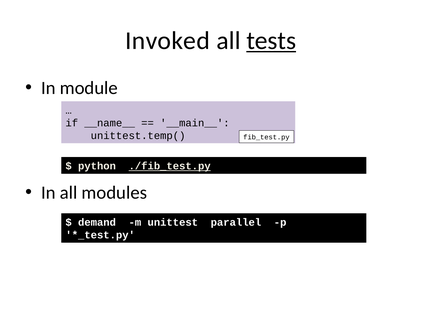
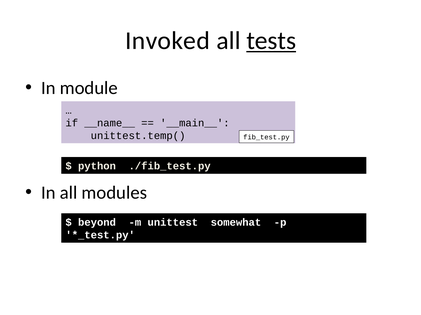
./fib_test.py underline: present -> none (170, 167)
demand: demand -> beyond (97, 223)
parallel: parallel -> somewhat (236, 223)
